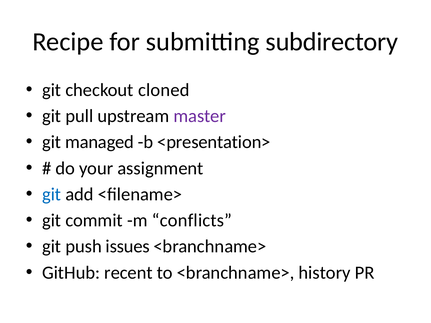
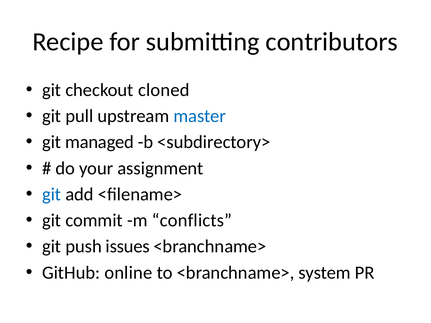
subdirectory: subdirectory -> contributors (332, 42)
master colour: purple -> blue (200, 116)
<presentation>: <presentation> -> <subdirectory> (214, 142)
recent: recent -> online (128, 273)
history: history -> system (325, 273)
